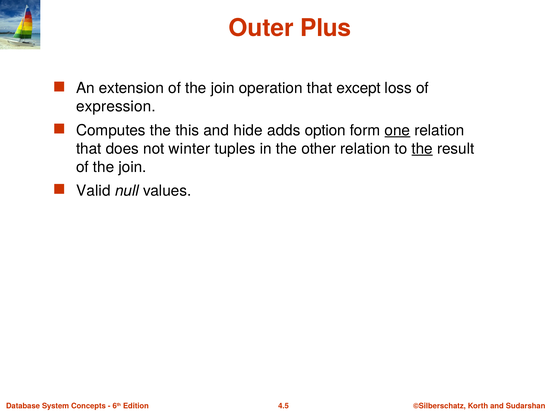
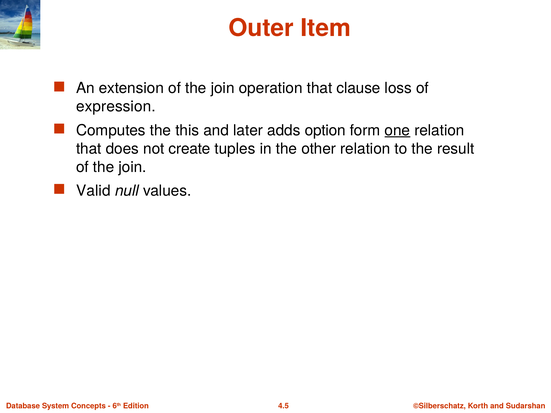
Plus: Plus -> Item (326, 28)
except: except -> clause (359, 88)
hide: hide -> later (248, 130)
winter: winter -> create (190, 149)
the underline: present -> none (422, 149)
